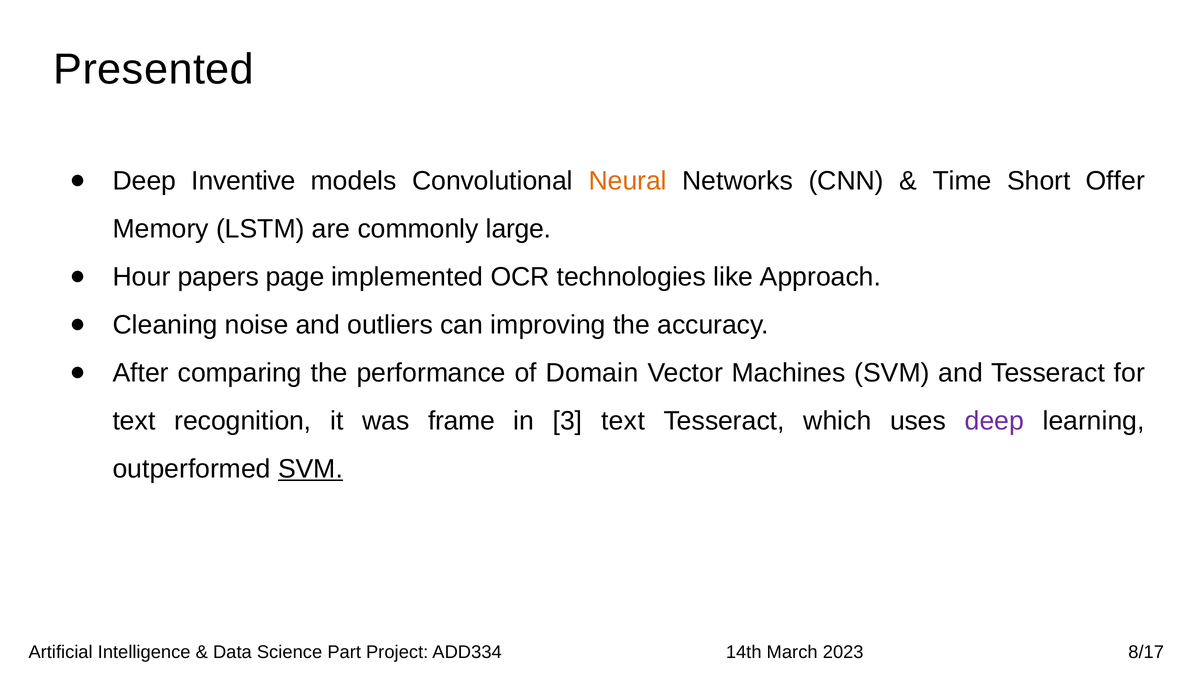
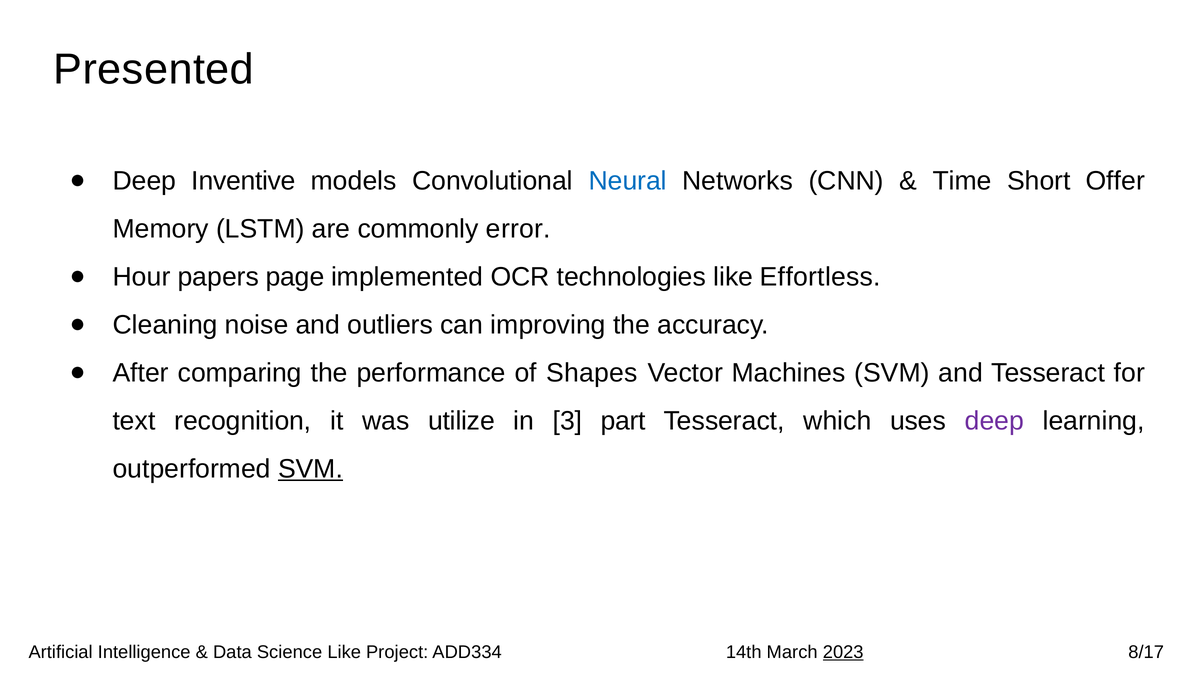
Neural colour: orange -> blue (628, 181)
large: large -> error (518, 229)
Approach: Approach -> Effortless (820, 277)
Domain: Domain -> Shapes (592, 373)
frame: frame -> utilize (461, 421)
3 text: text -> part (623, 421)
Science Part: Part -> Like (344, 652)
2023 underline: none -> present (843, 652)
